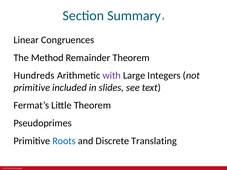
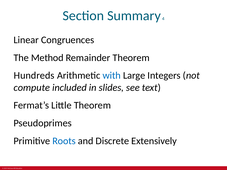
with colour: purple -> blue (112, 76)
primitive: primitive -> compute (32, 88)
Translating: Translating -> Extensively (154, 141)
